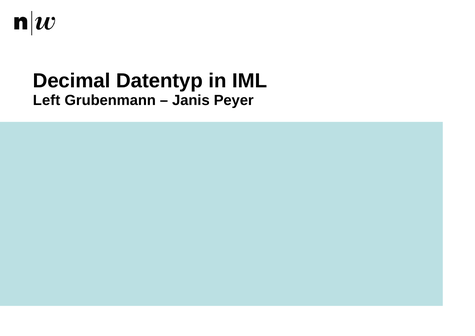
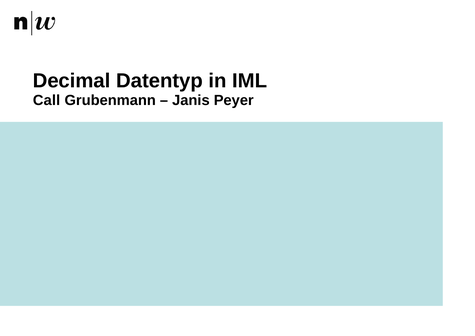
Left: Left -> Call (47, 100)
